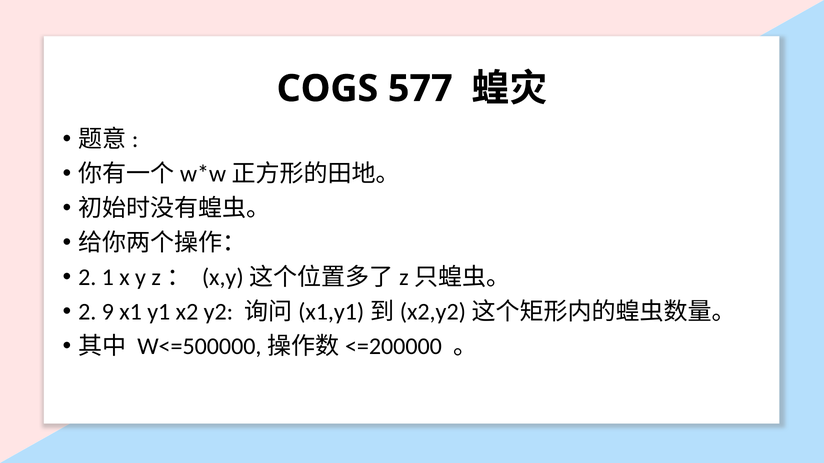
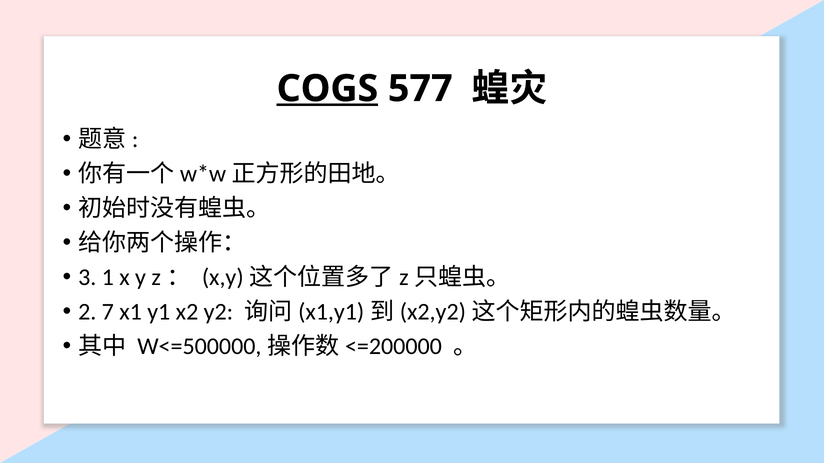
COGS underline: none -> present (327, 89)
2: 2 -> 3 (87, 277)
9: 9 -> 7 (108, 312)
